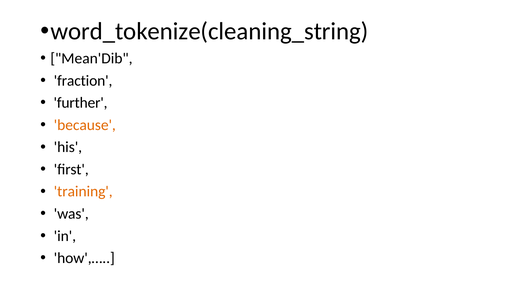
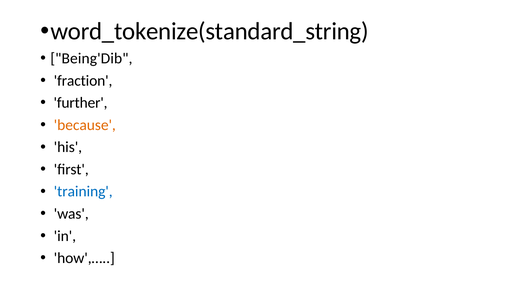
word_tokenize(cleaning_string: word_tokenize(cleaning_string -> word_tokenize(standard_string (209, 31)
Mean'Dib: Mean'Dib -> Being'Dib (91, 58)
training colour: orange -> blue (83, 192)
